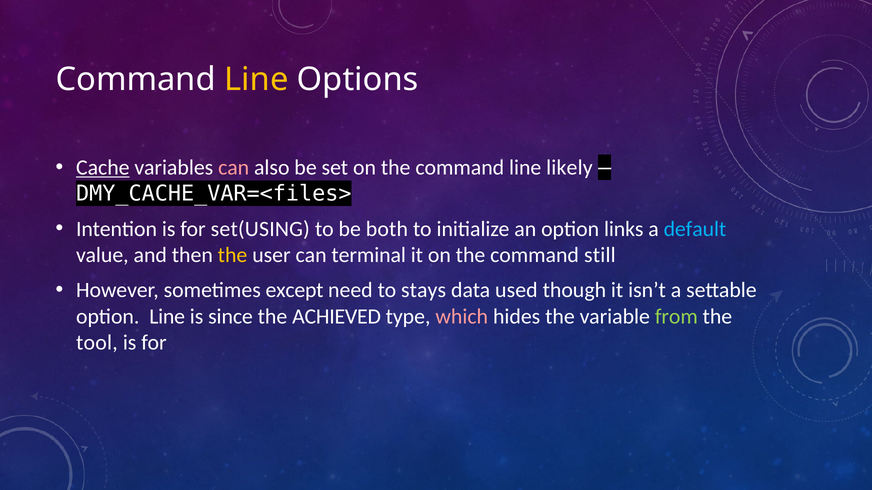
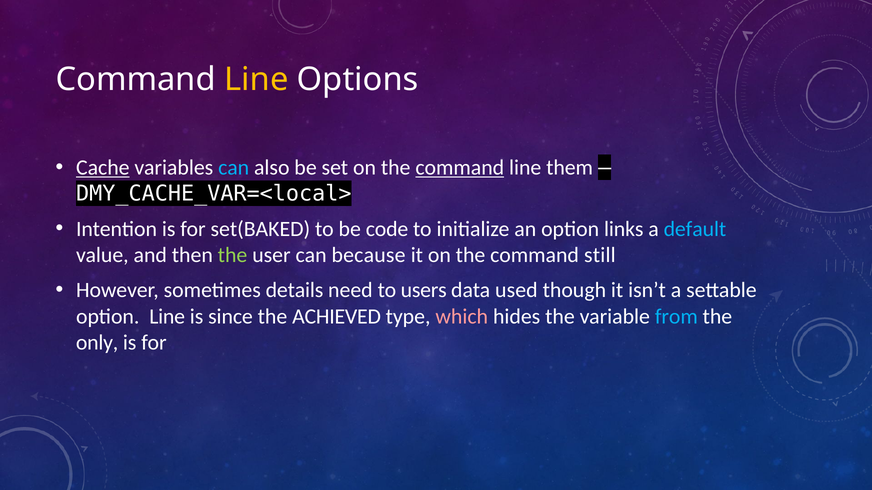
can colour: pink -> light blue (234, 168)
command underline: none -> present (460, 168)
likely: likely -> them (570, 168)
DMY_CACHE_VAR=<files>: DMY_CACHE_VAR=<files> -> DMY_CACHE_VAR=<local> (214, 194)
set(USING: set(USING -> set(BAKED (260, 229)
both: both -> code (387, 229)
the colour: yellow -> light green (233, 255)
terminal: terminal -> because (369, 255)
except: except -> details (295, 291)
stays: stays -> users (424, 291)
from colour: light green -> light blue (676, 317)
tool: tool -> only (97, 343)
